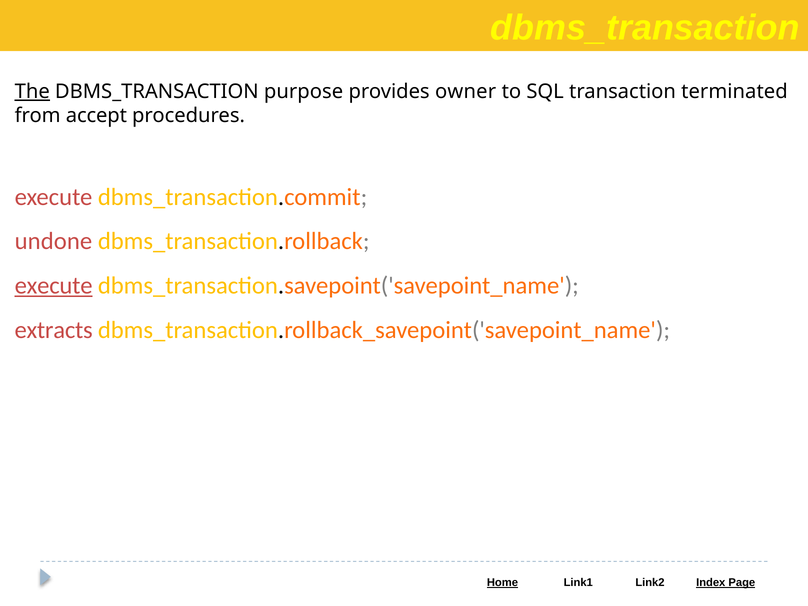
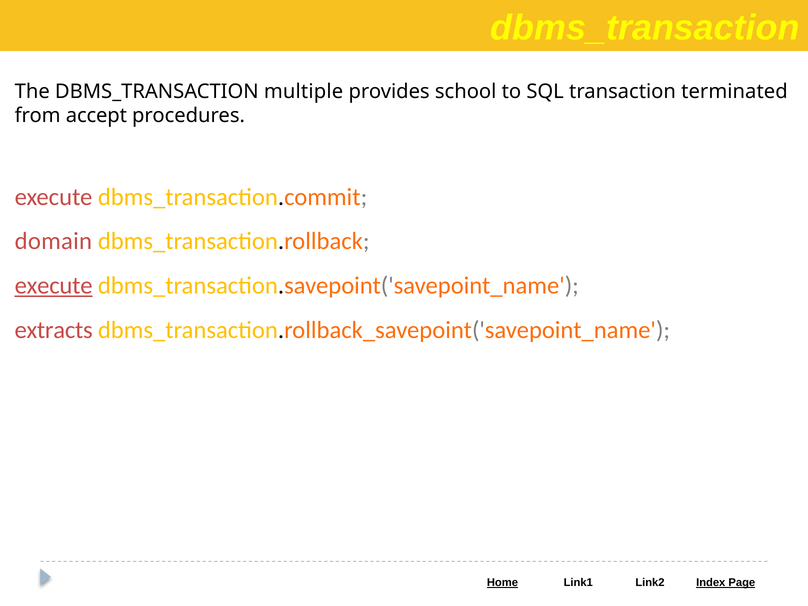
The underline: present -> none (32, 92)
purpose: purpose -> multiple (304, 92)
owner: owner -> school (466, 92)
undone: undone -> domain (53, 241)
